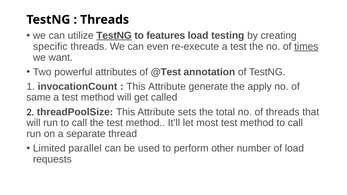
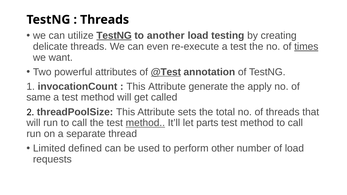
features: features -> another (166, 36)
specific: specific -> delicate (50, 47)
@Test underline: none -> present (166, 72)
method underline: none -> present (145, 123)
most: most -> parts (207, 123)
parallel: parallel -> defined (85, 148)
